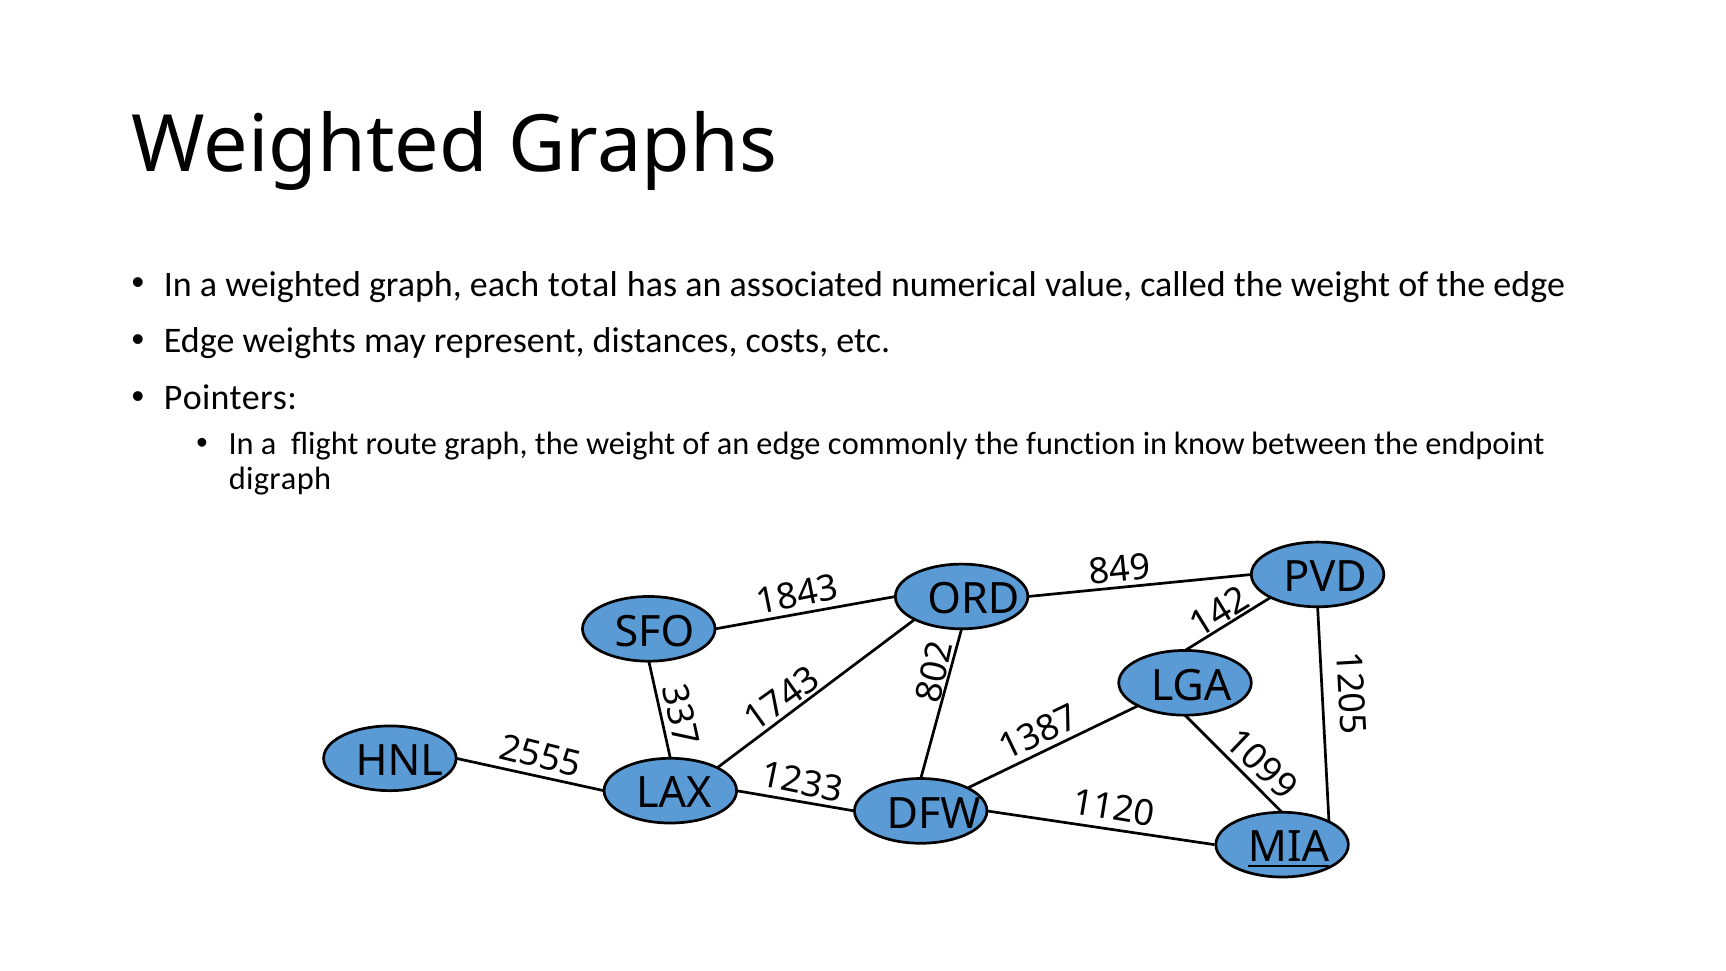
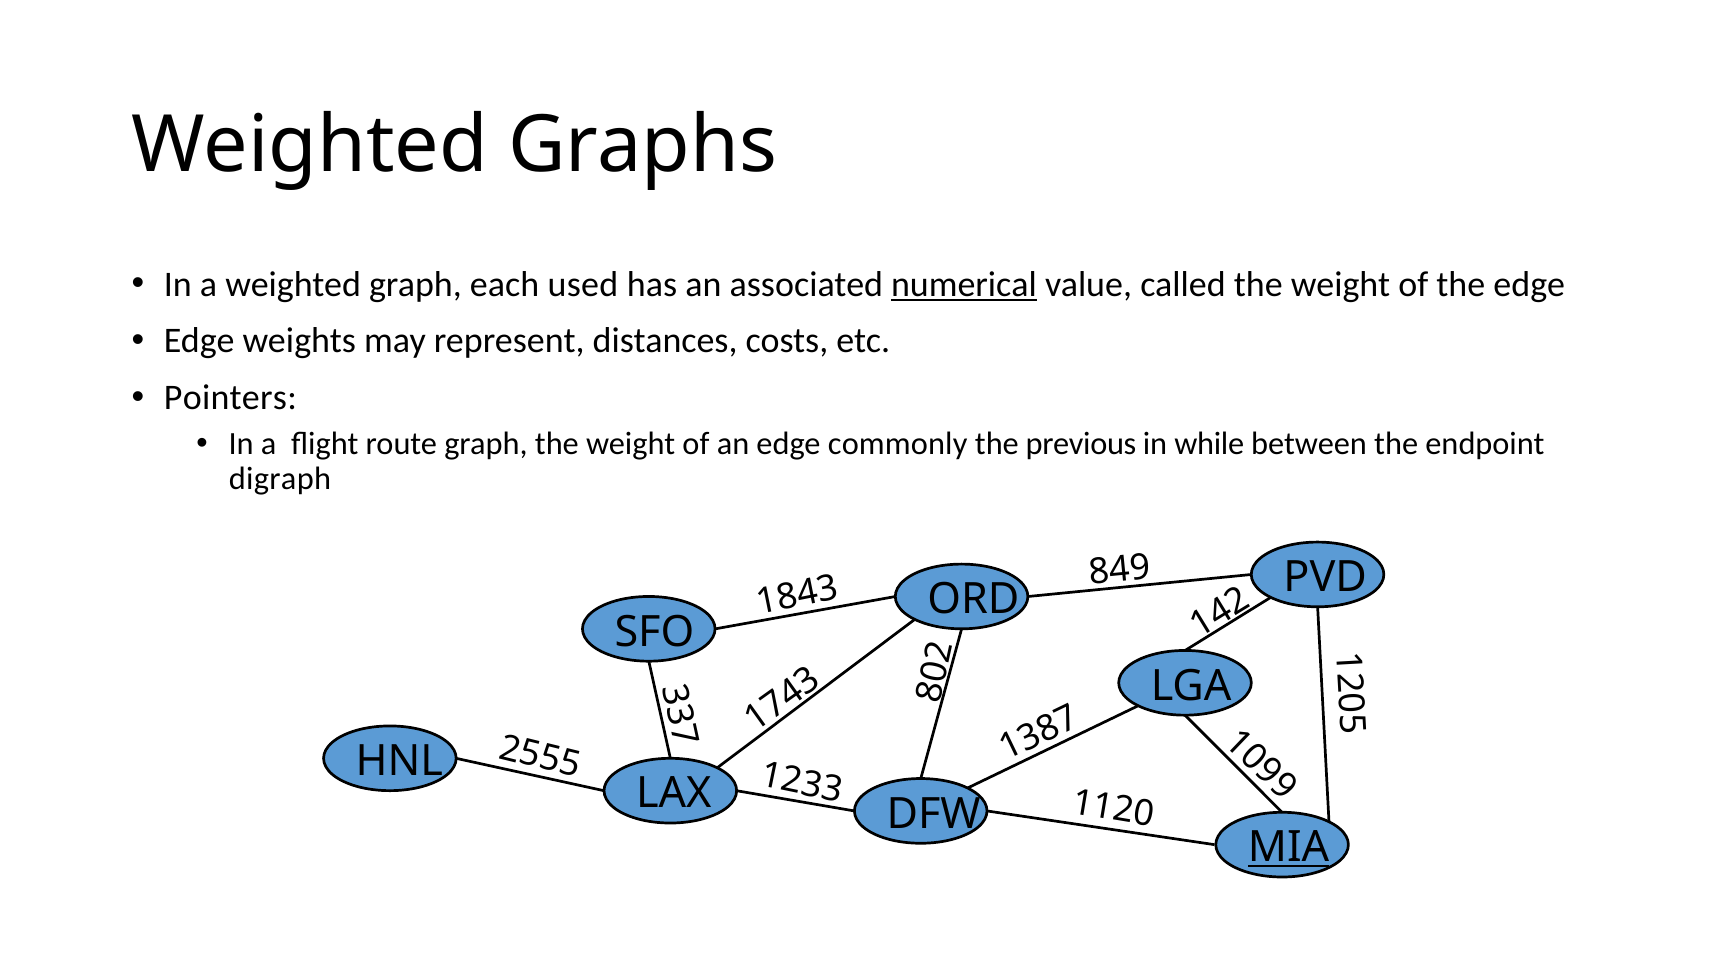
total: total -> used (583, 284)
numerical underline: none -> present (964, 284)
function: function -> previous (1081, 444)
know: know -> while (1209, 444)
